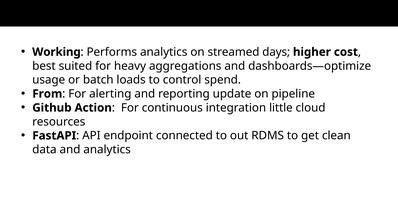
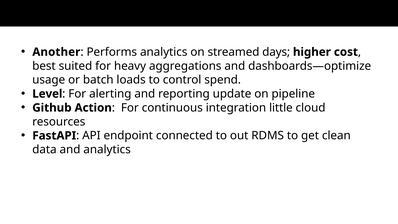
Working: Working -> Another (56, 52)
From: From -> Level (47, 94)
